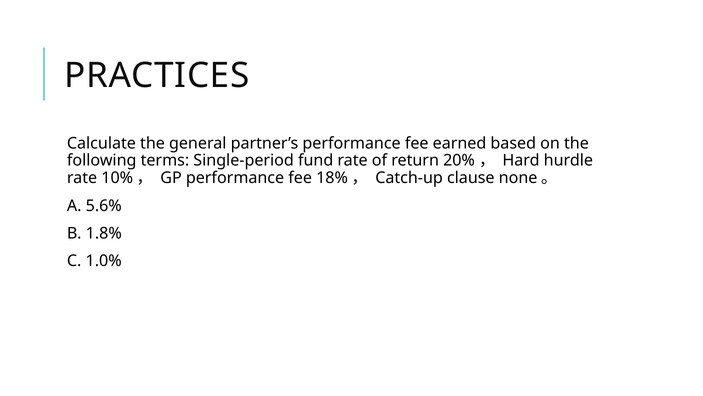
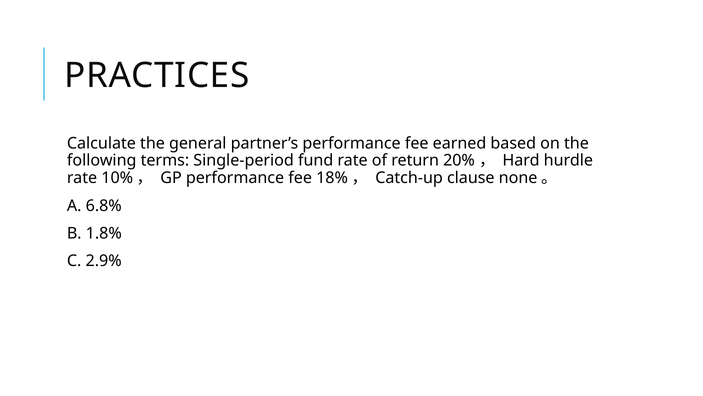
5.6%: 5.6% -> 6.8% (104, 205)
1.0%: 1.0% -> 2.9% (104, 261)
